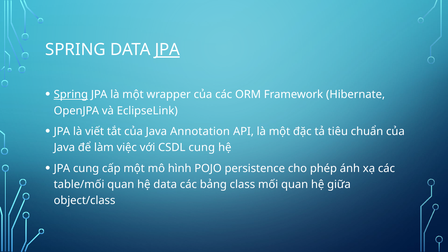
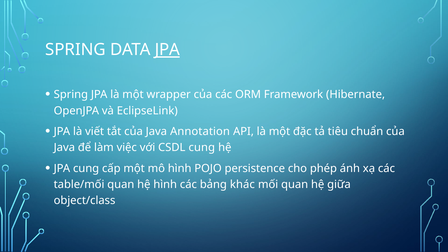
Spring underline: present -> none (71, 95)
hệ data: data -> hình (165, 185)
class: class -> khác (242, 185)
